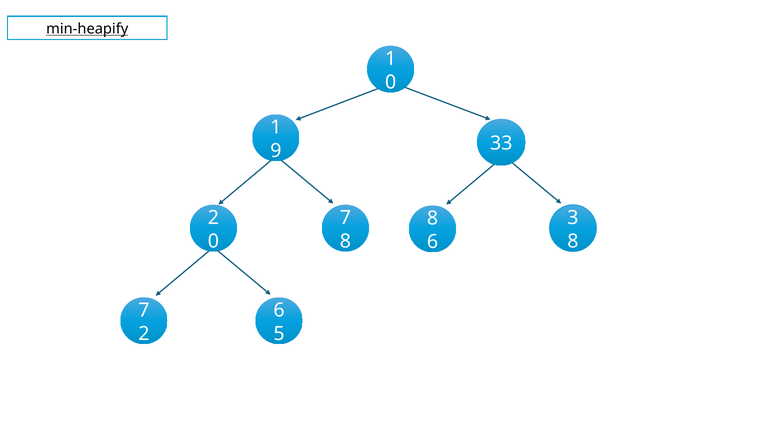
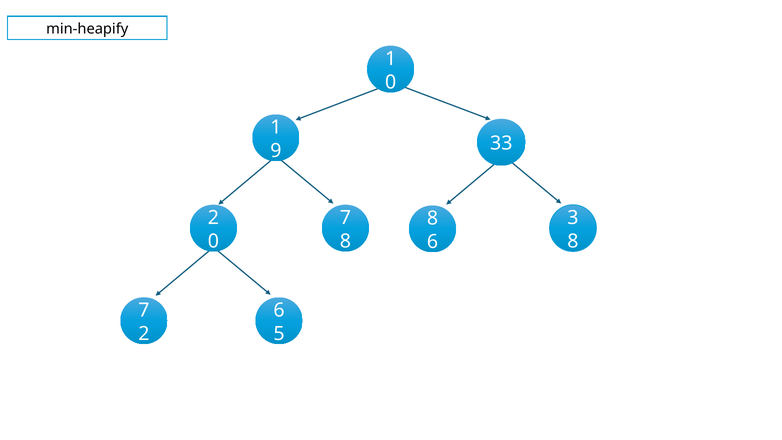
min-heapify underline: present -> none (87, 29)
